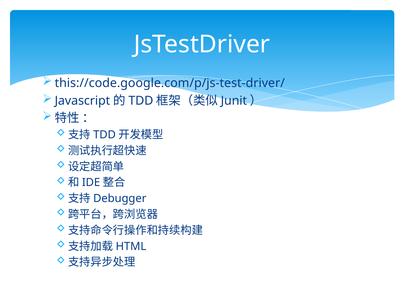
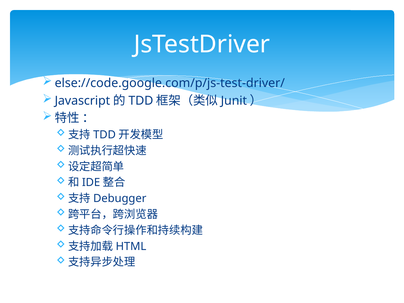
this://code.google.com/p/js-test-driver/: this://code.google.com/p/js-test-driver/ -> else://code.google.com/p/js-test-driver/ (170, 83)
